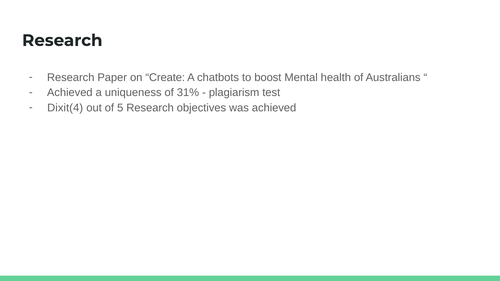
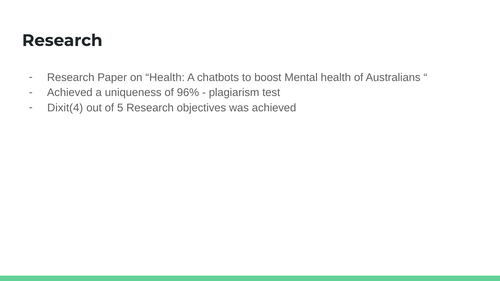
on Create: Create -> Health (165, 77)
31%: 31% -> 96% (188, 93)
